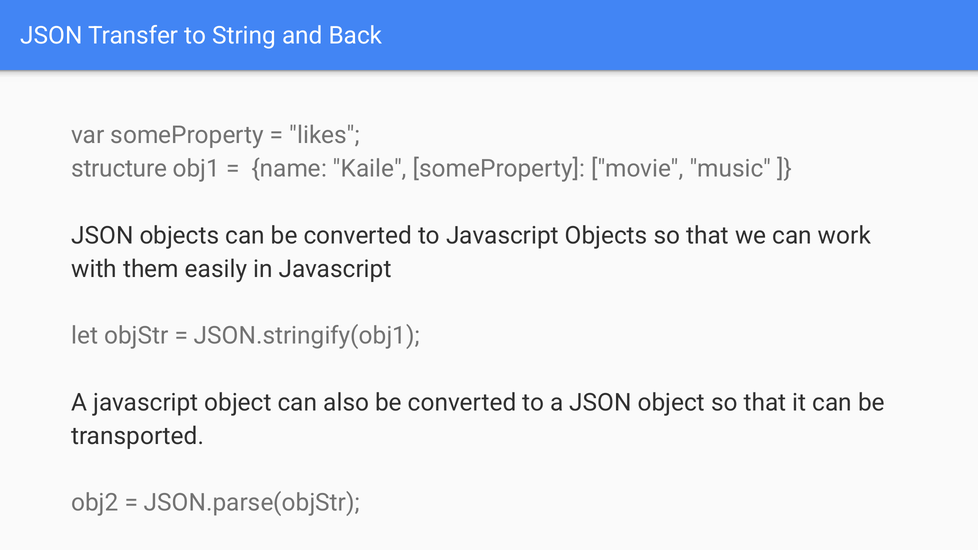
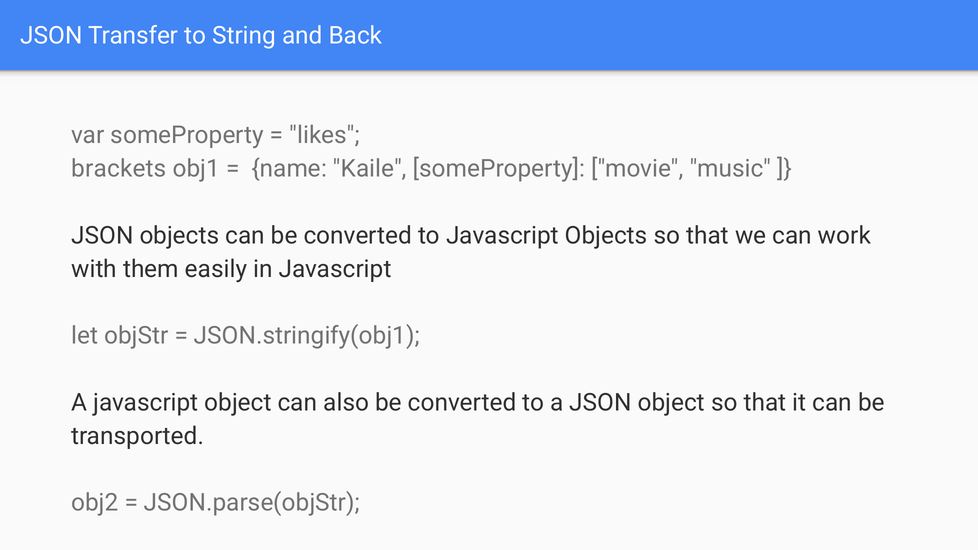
structure: structure -> brackets (119, 169)
